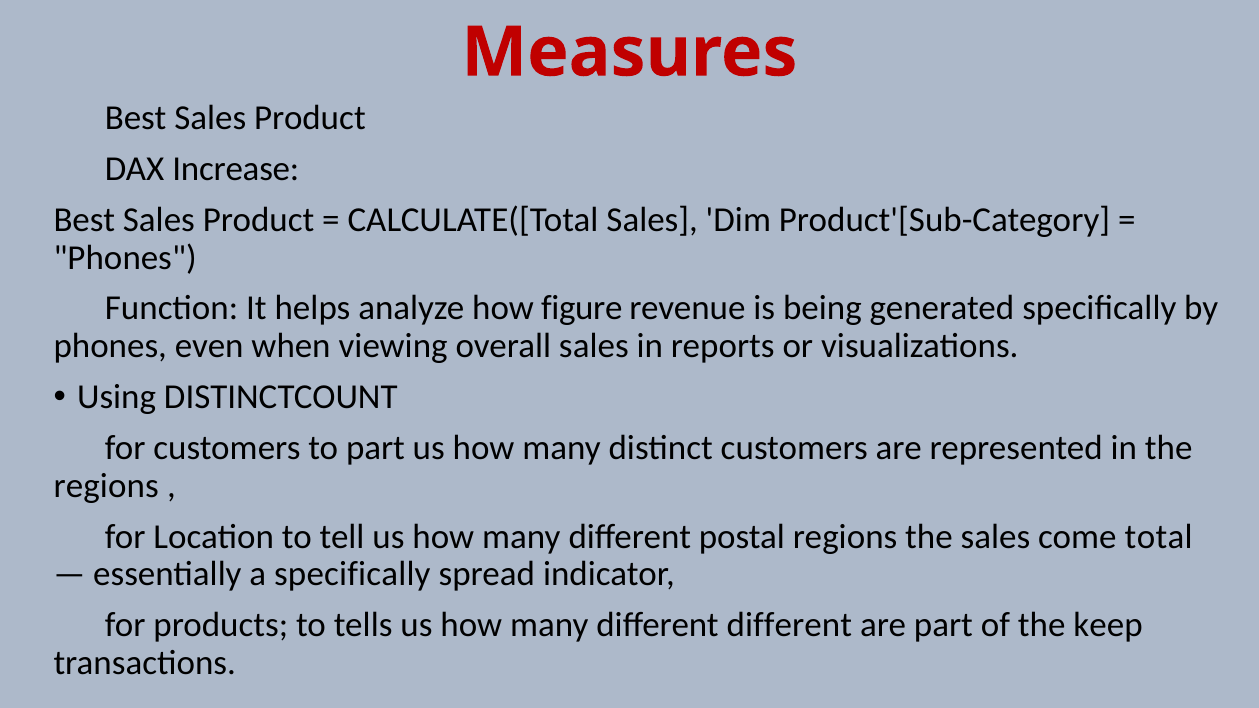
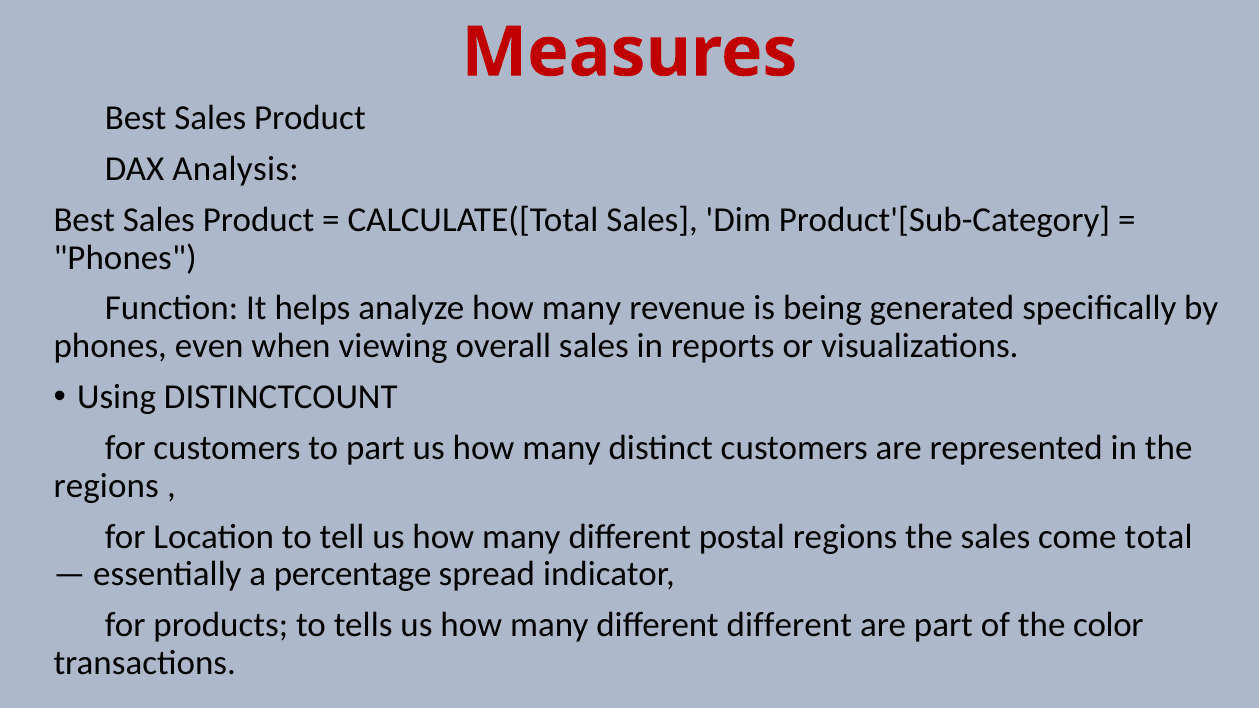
Increase: Increase -> Analysis (236, 169)
analyze how figure: figure -> many (581, 308)
a specifically: specifically -> percentage (353, 574)
keep: keep -> color (1108, 625)
